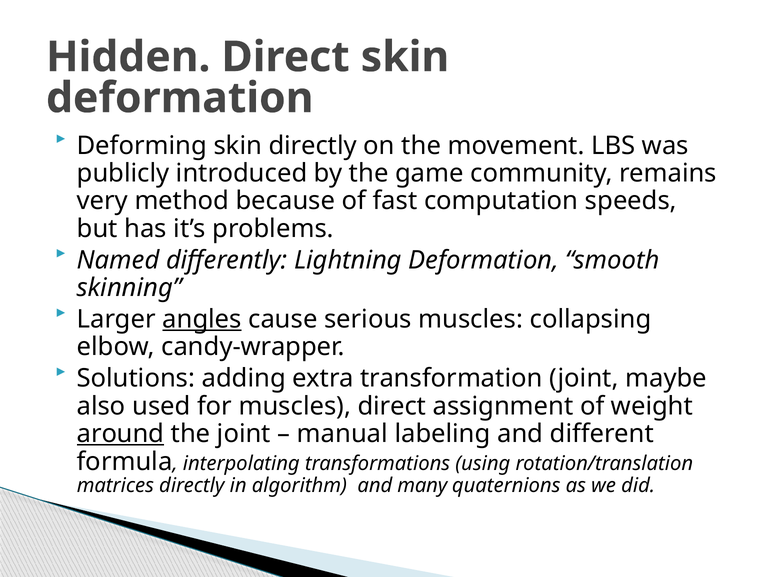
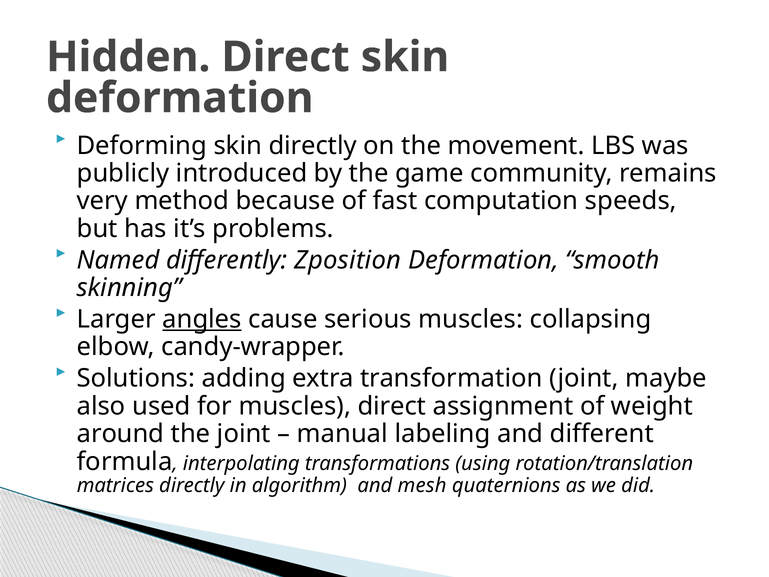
Lightning: Lightning -> Zposition (348, 260)
around underline: present -> none (121, 434)
many: many -> mesh (422, 485)
